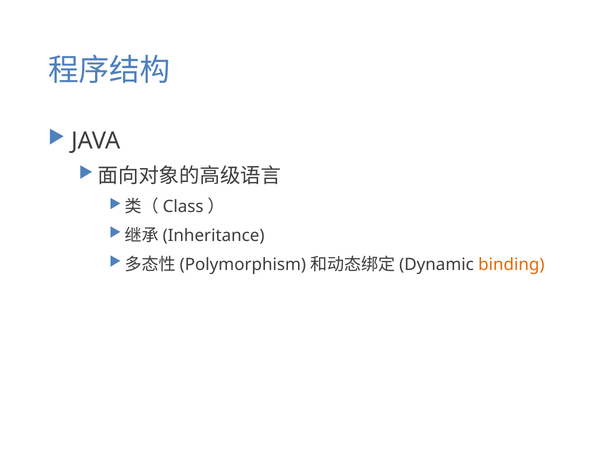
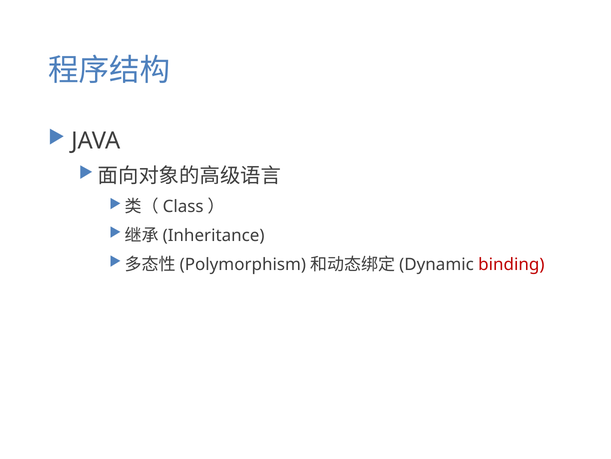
binding colour: orange -> red (511, 264)
